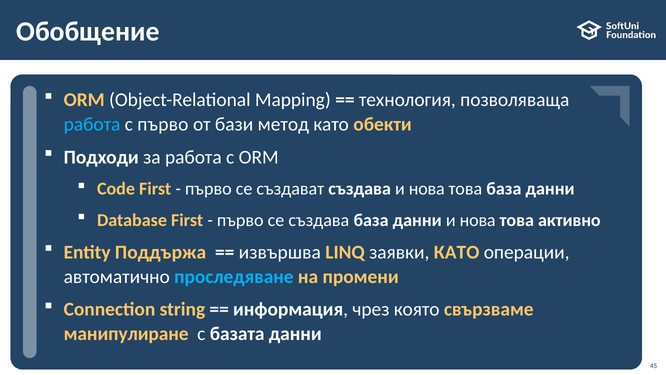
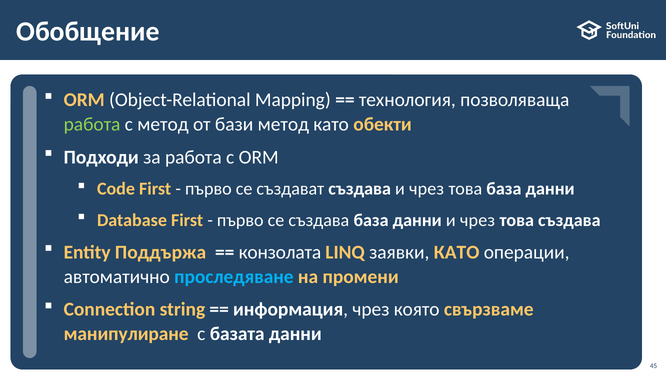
работа colour: light blue -> light green (92, 124)
с първо: първо -> метод (163, 124)
нова: нова -> чрез (427, 189)
данни и нова: нова -> чрез (477, 220)
това активно: активно -> създава (569, 220)
извършва: извършва -> конзолата (280, 252)
